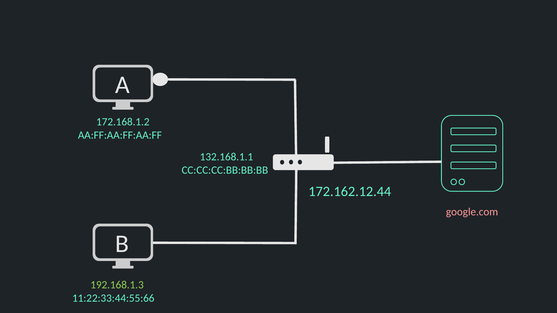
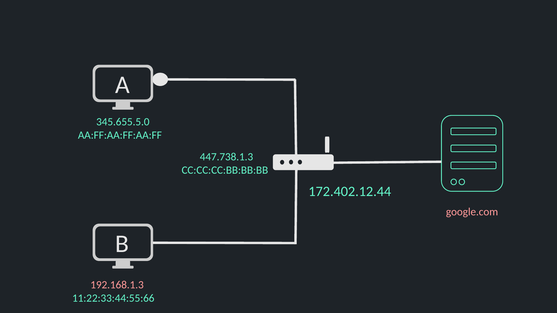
172.168.1.2: 172.168.1.2 -> 345.655.5.0 (123, 122)
132.168.1.1: 132.168.1.1 -> 447.738.1.3 (226, 157)
172.162.12.44: 172.162.12.44 -> 172.402.12.44 (350, 192)
192.168.1.3 colour: light green -> pink (117, 285)
